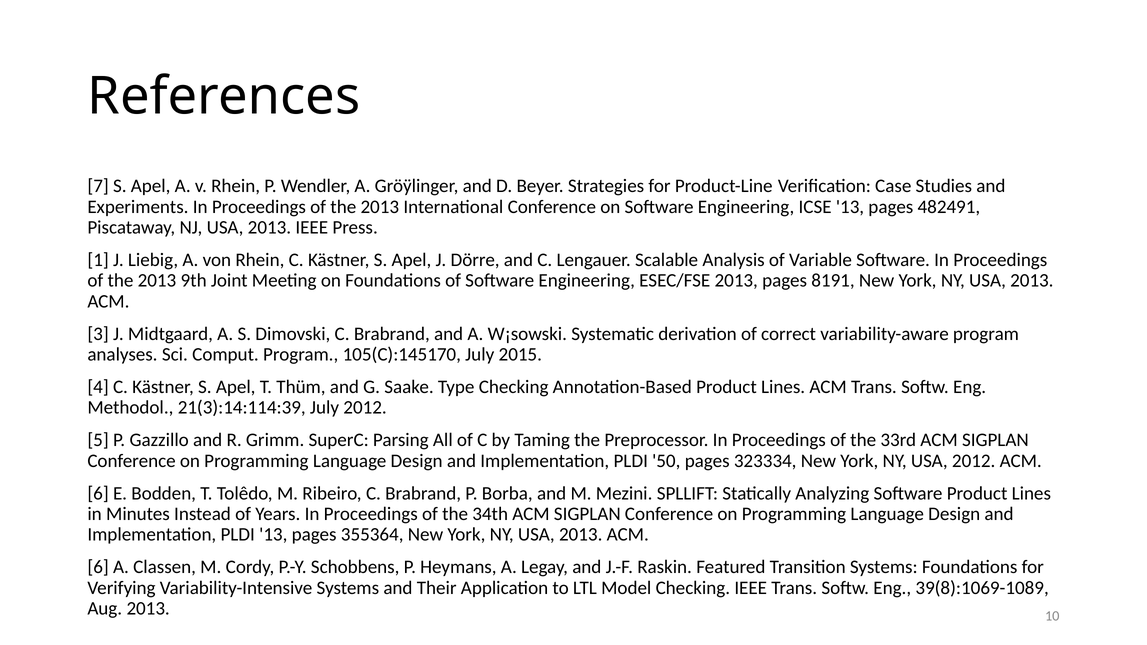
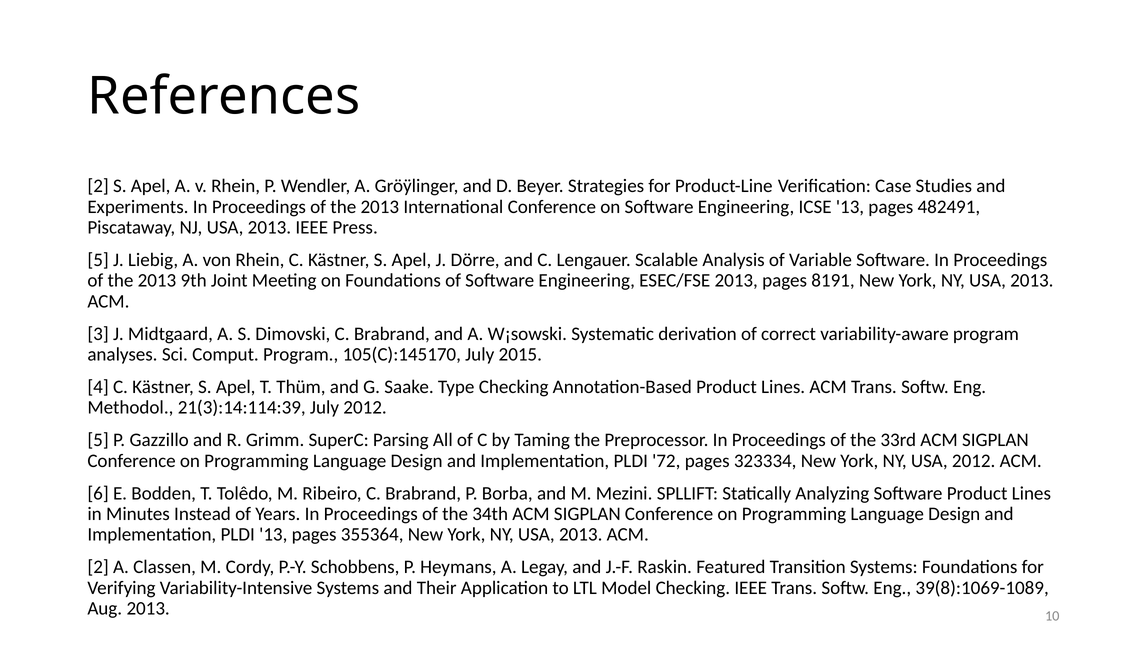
7: 7 -> 2 (98, 186)
1: 1 -> 5 (98, 260)
50: 50 -> 72 (666, 461)
6: 6 -> 2 (98, 567)
